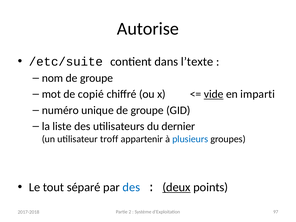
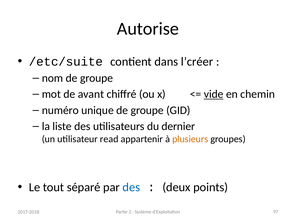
l’texte: l’texte -> l’créer (197, 62)
copié: copié -> avant (91, 94)
imparti: imparti -> chemin (258, 94)
troff: troff -> read (109, 139)
plusieurs colour: blue -> orange (190, 139)
deux underline: present -> none (176, 187)
